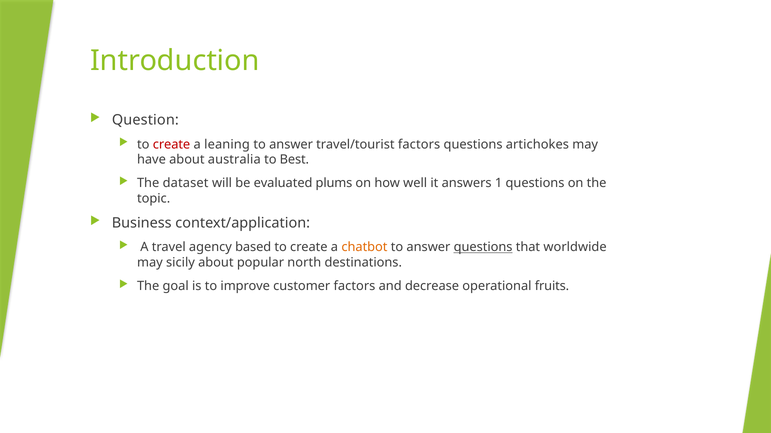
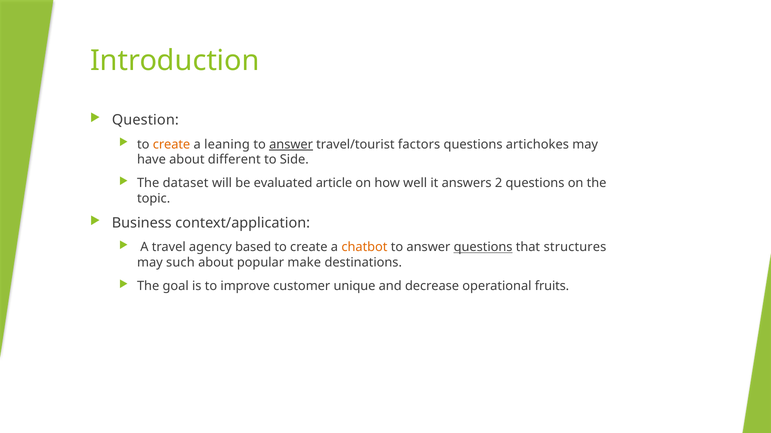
create colour: red -> orange (172, 145)
answer underline: none -> present (291, 145)
australia: australia -> different (234, 160)
Best: Best -> Side (294, 160)
plums: plums -> article (334, 183)
1: 1 -> 2 (499, 183)
worldwide: worldwide -> structures (575, 248)
sicily: sicily -> such (180, 263)
north: north -> make (304, 263)
customer factors: factors -> unique (354, 286)
